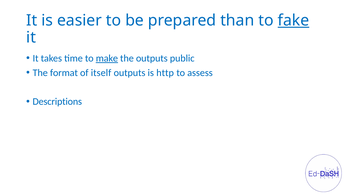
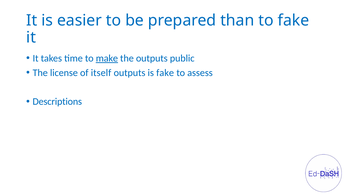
fake underline: present -> none (293, 20)
format: format -> license (64, 73)
is http: http -> fake (165, 73)
